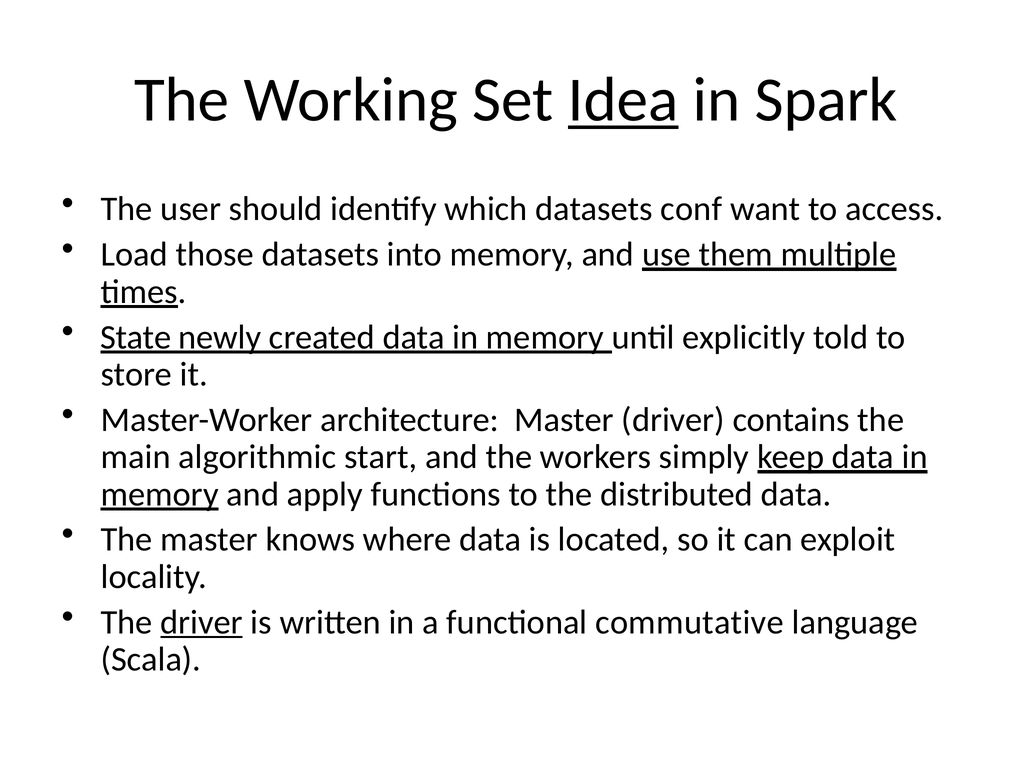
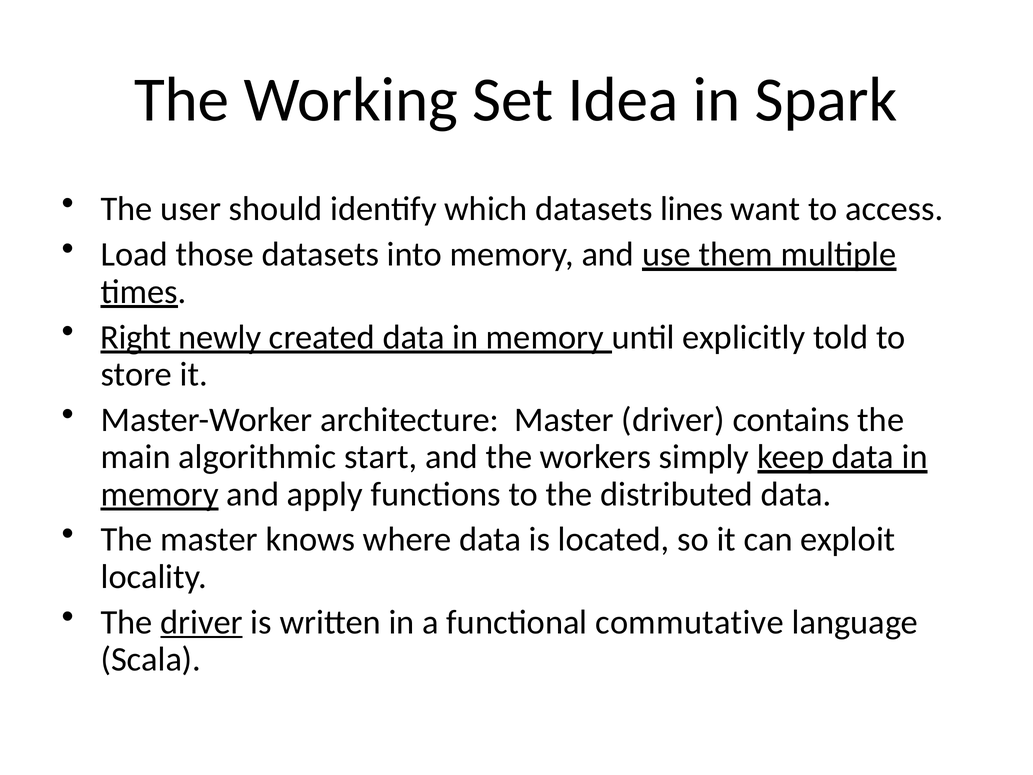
Idea underline: present -> none (623, 100)
conf: conf -> lines (692, 209)
State: State -> Right (136, 337)
